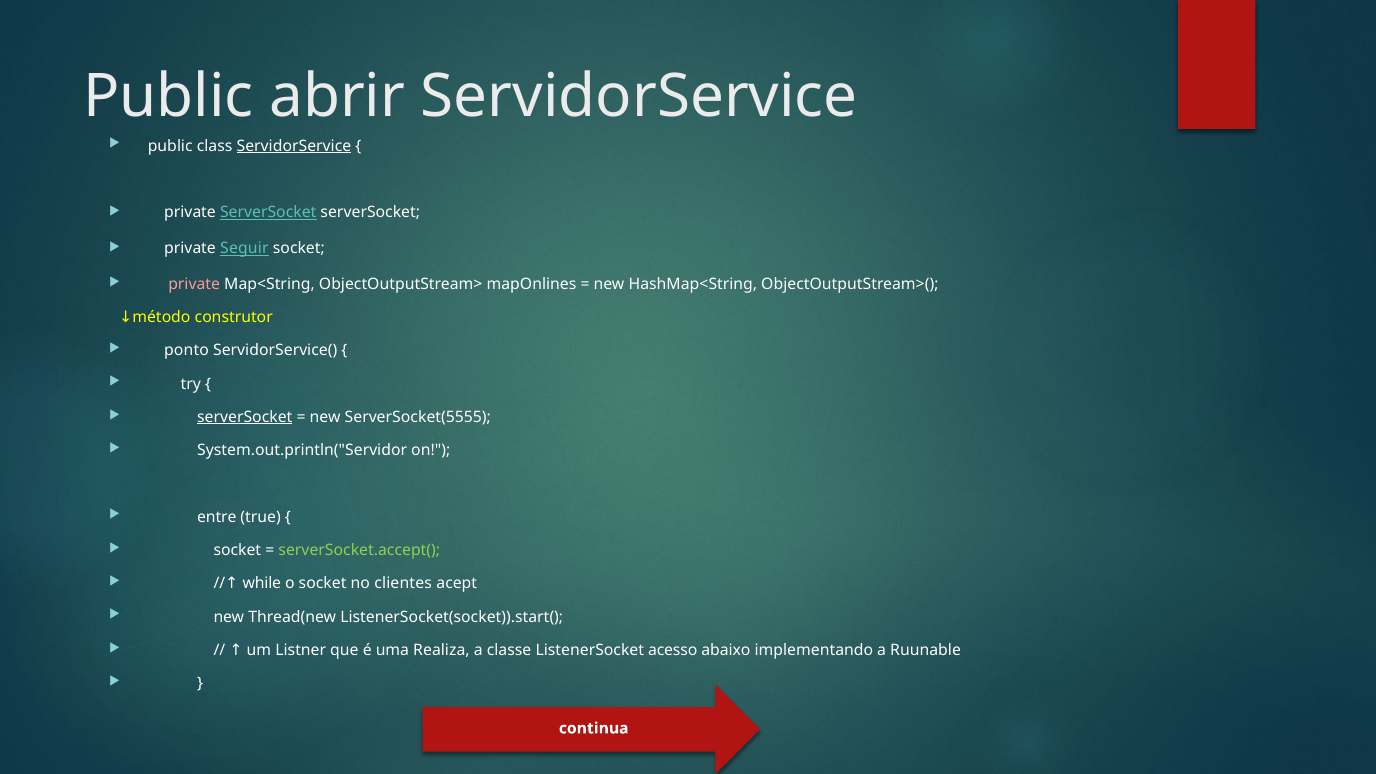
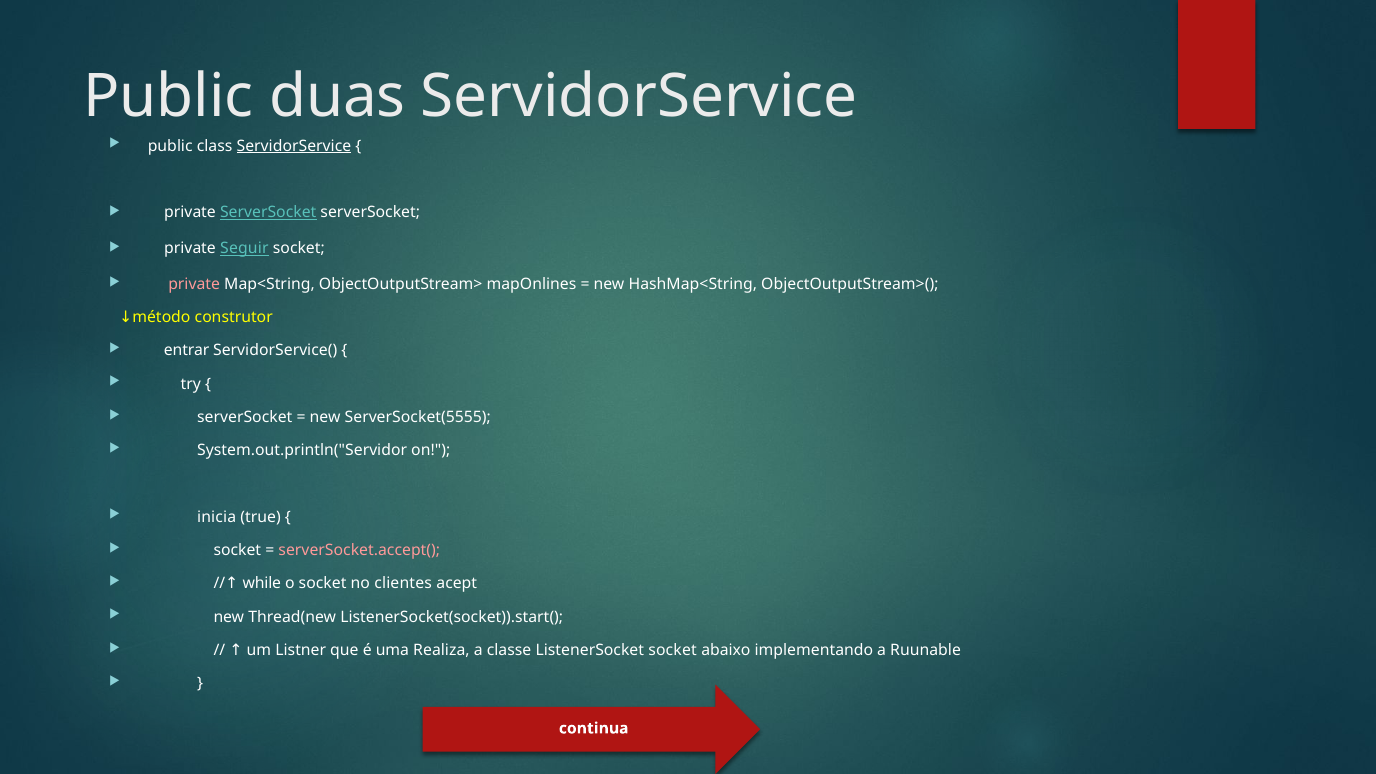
abrir: abrir -> duas (337, 97)
ponto: ponto -> entrar (187, 351)
serverSocket underline: present -> none (245, 417)
entre: entre -> inicia (217, 517)
serverSocket.accept( colour: light green -> pink (359, 550)
ListenerSocket acesso: acesso -> socket (673, 650)
